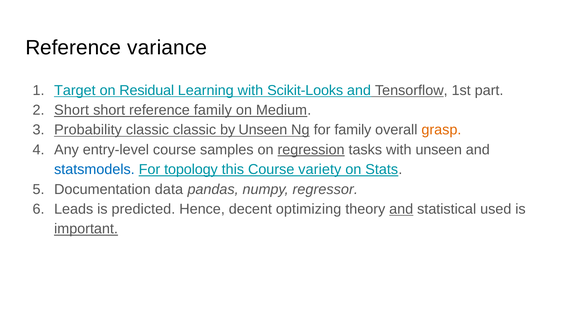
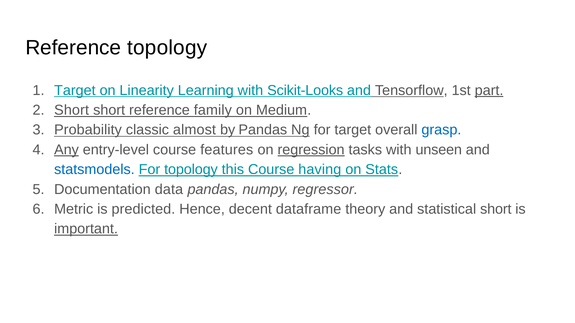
Reference variance: variance -> topology (167, 48)
Residual: Residual -> Linearity (147, 90)
part underline: none -> present (489, 90)
classic classic: classic -> almost (194, 130)
by Unseen: Unseen -> Pandas (263, 130)
for family: family -> target (353, 130)
grasp colour: orange -> blue (441, 130)
Any underline: none -> present (66, 150)
samples: samples -> features (227, 150)
variety: variety -> having (320, 170)
Leads: Leads -> Metric (74, 209)
optimizing: optimizing -> dataframe (309, 209)
and underline: present -> none (401, 209)
statistical used: used -> short (496, 209)
